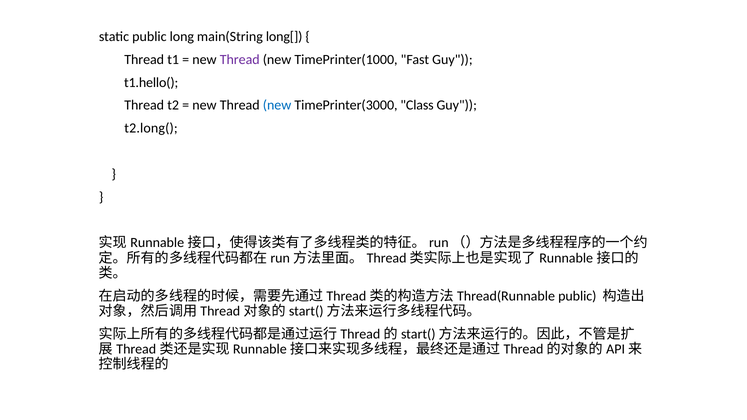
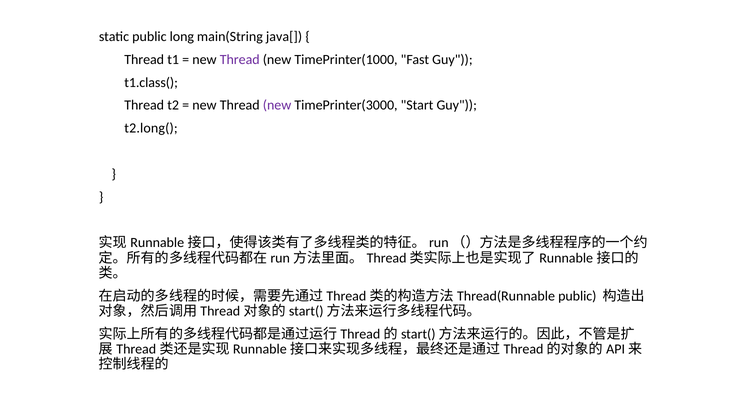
long[: long[ -> java[ (284, 37)
t1.hello(: t1.hello( -> t1.class( (151, 82)
new colour: blue -> purple (277, 105)
Class: Class -> Start (417, 105)
